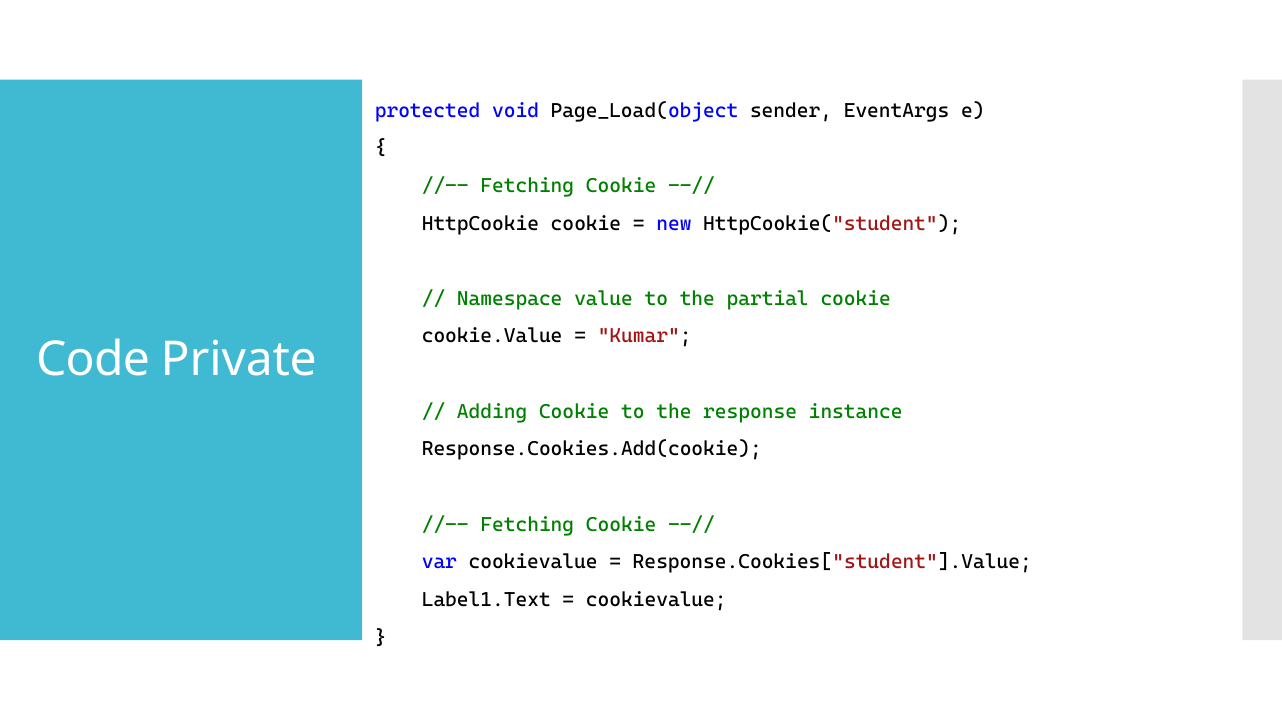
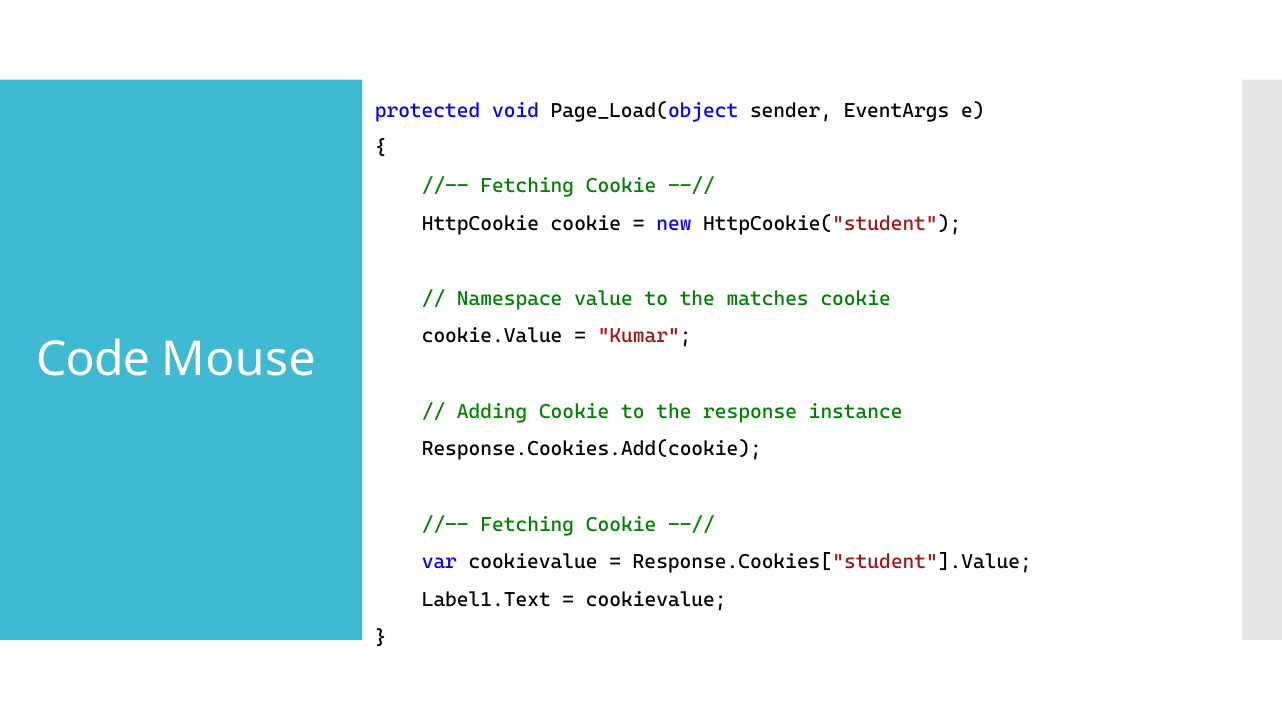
partial: partial -> matches (768, 299)
Private: Private -> Mouse (238, 360)
